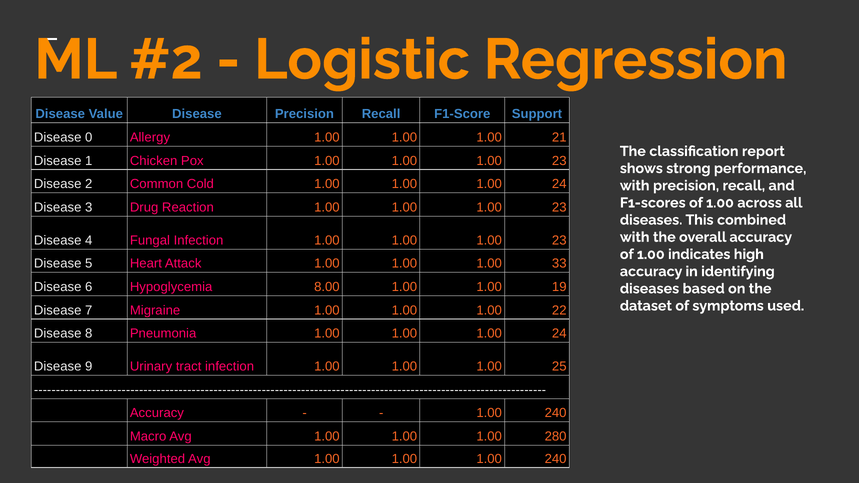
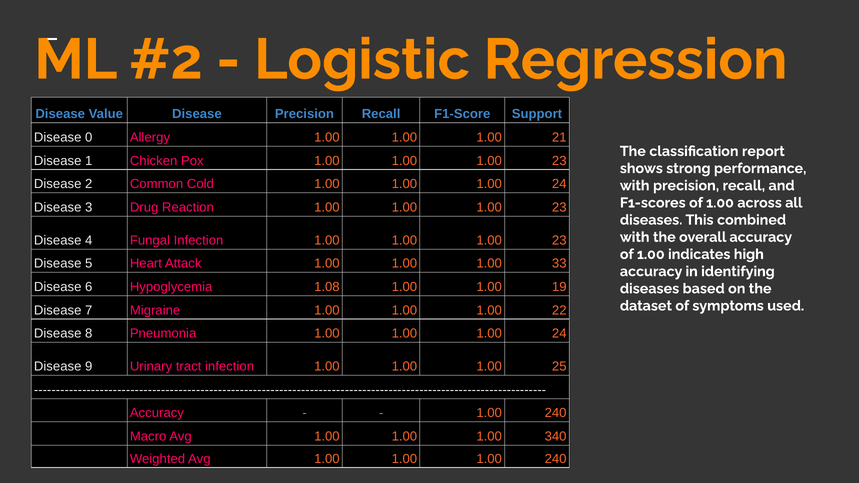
8.00: 8.00 -> 1.08 (327, 287)
280: 280 -> 340 (556, 437)
